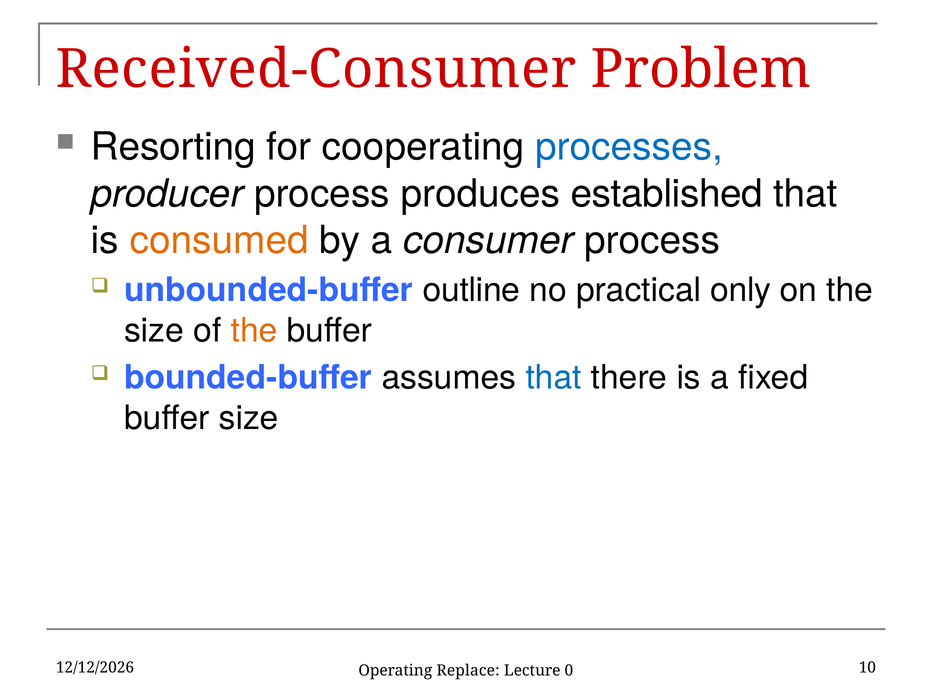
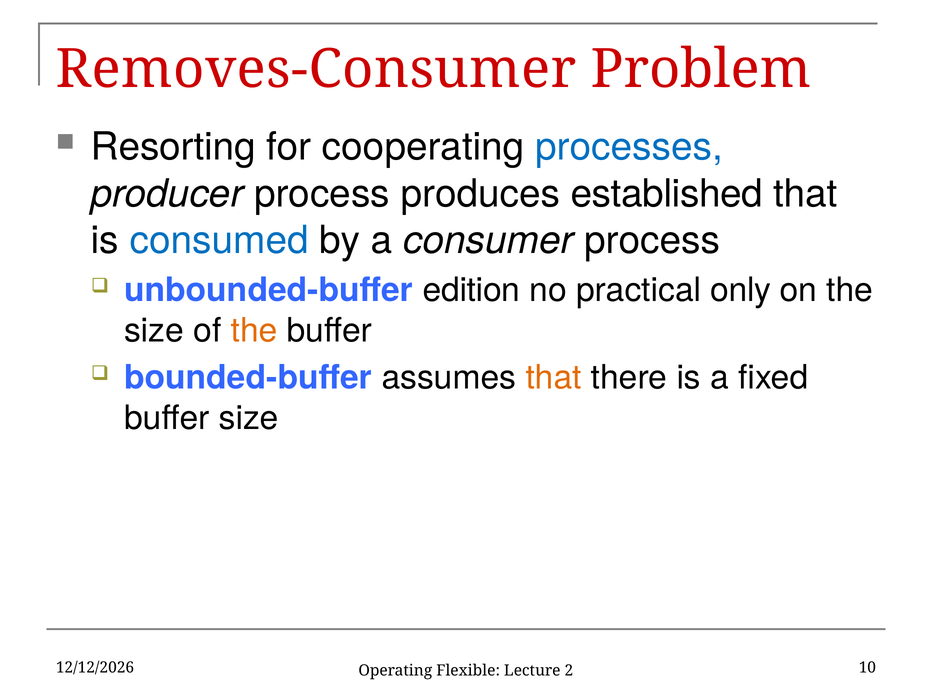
Received-Consumer: Received-Consumer -> Removes-Consumer (316, 69)
consumed colour: orange -> blue (219, 240)
outline: outline -> edition (471, 290)
that colour: blue -> orange (554, 378)
Replace: Replace -> Flexible (468, 671)
0: 0 -> 2 (569, 671)
